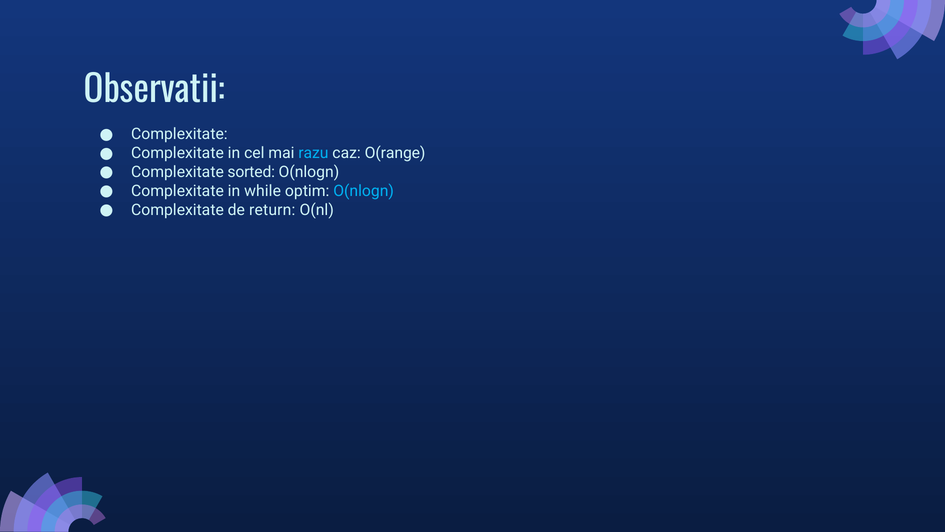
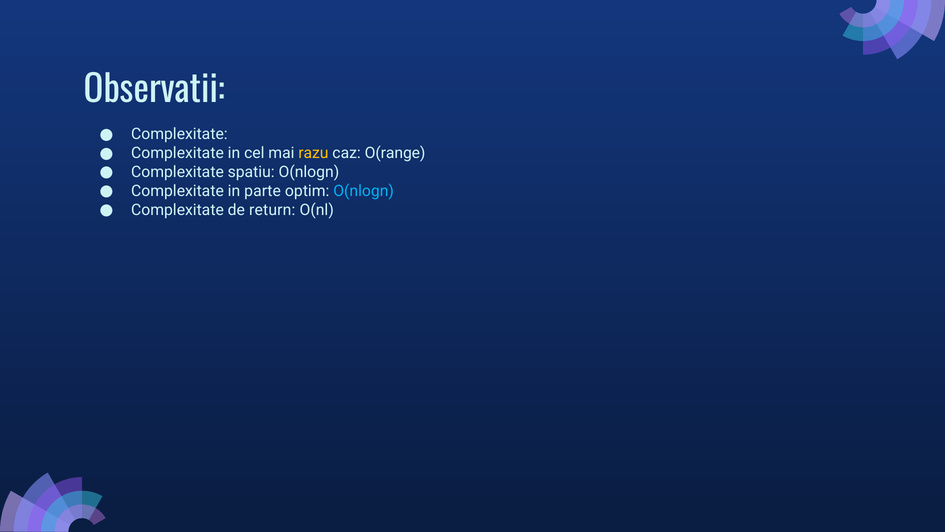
razu colour: light blue -> yellow (313, 153)
sorted: sorted -> spatiu (251, 172)
while: while -> parte (263, 191)
